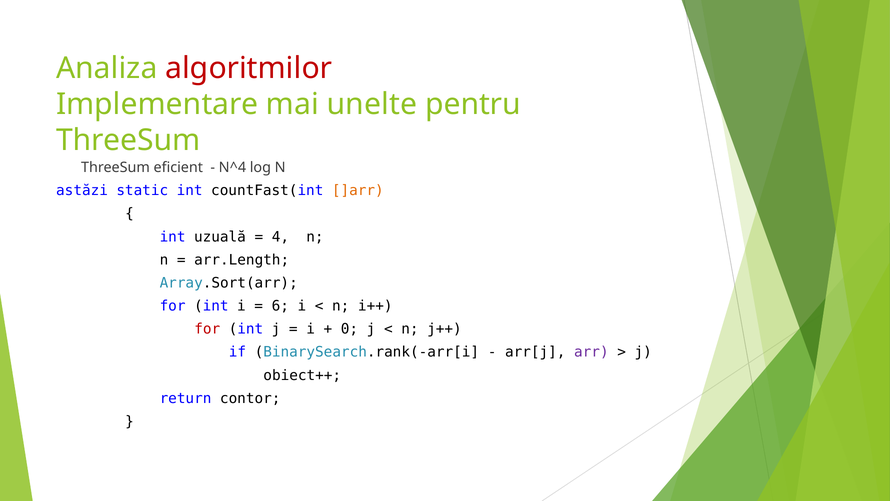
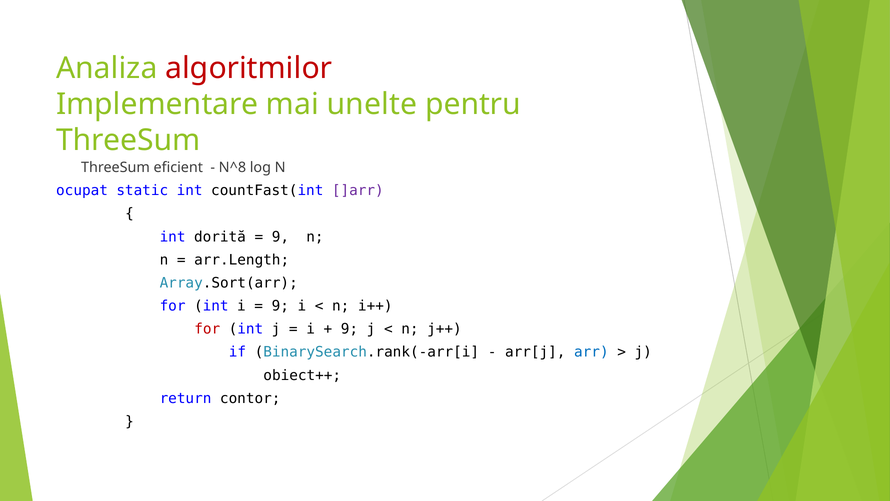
N^4: N^4 -> N^8 (232, 167)
astăzi: astăzi -> ocupat (82, 190)
]arr colour: orange -> purple (358, 190)
uzuală: uzuală -> dorită (220, 237)
4: 4 -> 9 (280, 237)
6: 6 -> 9 (280, 306)
0: 0 -> 9 (349, 329)
arr colour: purple -> blue (591, 352)
